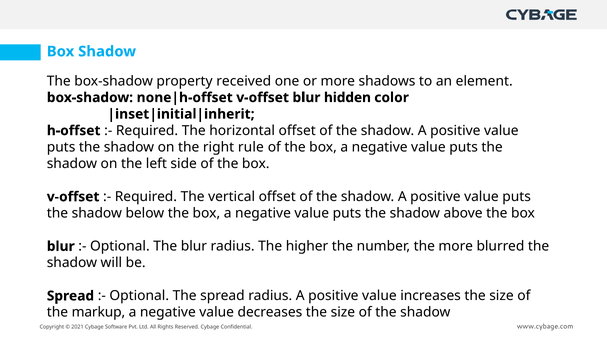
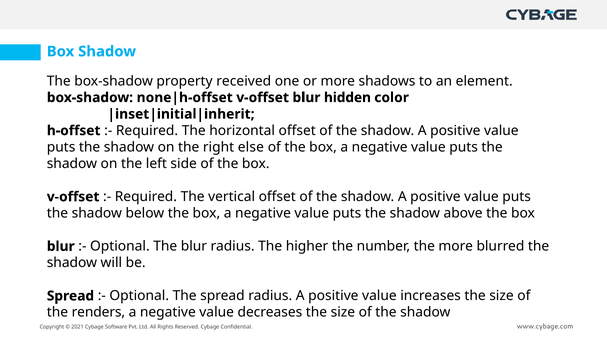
rule: rule -> else (251, 147)
markup: markup -> renders (98, 313)
